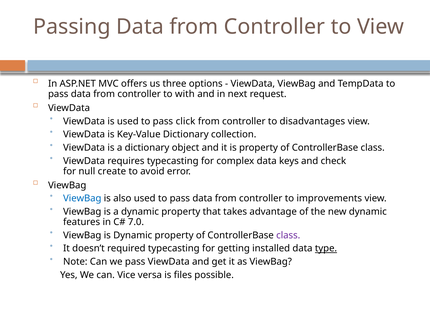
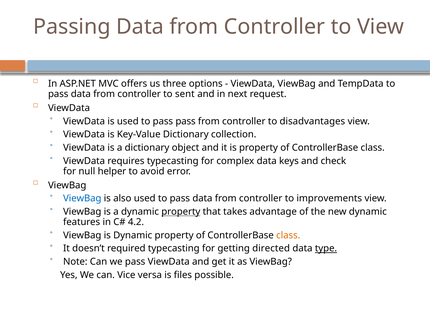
with: with -> sent (185, 94)
pass click: click -> pass (186, 121)
create: create -> helper (112, 171)
property underline: none -> present (181, 212)
7.0: 7.0 -> 4.2 (136, 222)
class colour: purple -> orange (288, 236)
installed: installed -> directed (271, 249)
